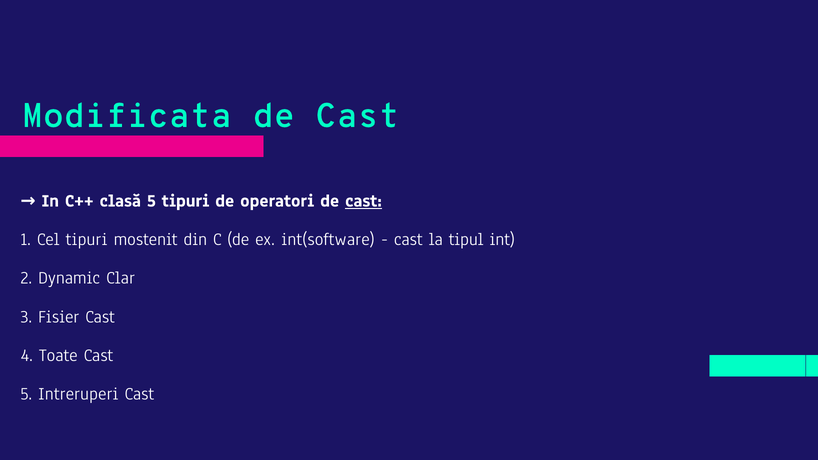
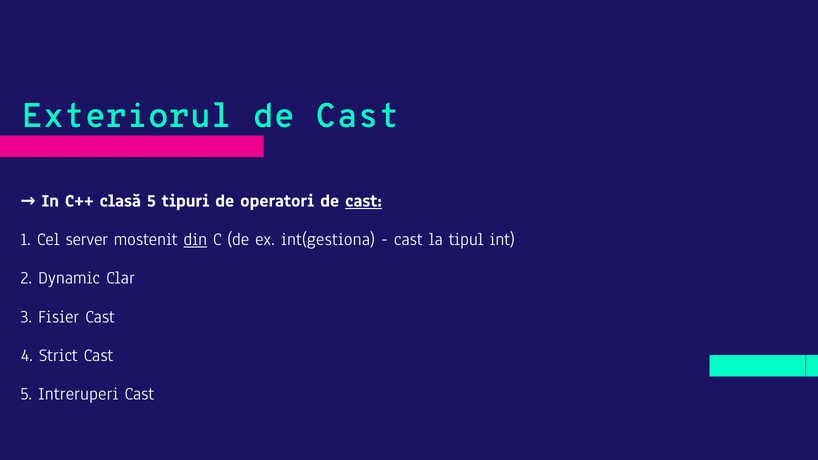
Modificata: Modificata -> Exteriorul (127, 116)
Cel tipuri: tipuri -> server (87, 239)
din underline: none -> present (195, 239)
int(software: int(software -> int(gestiona (328, 239)
Toate: Toate -> Strict (58, 355)
